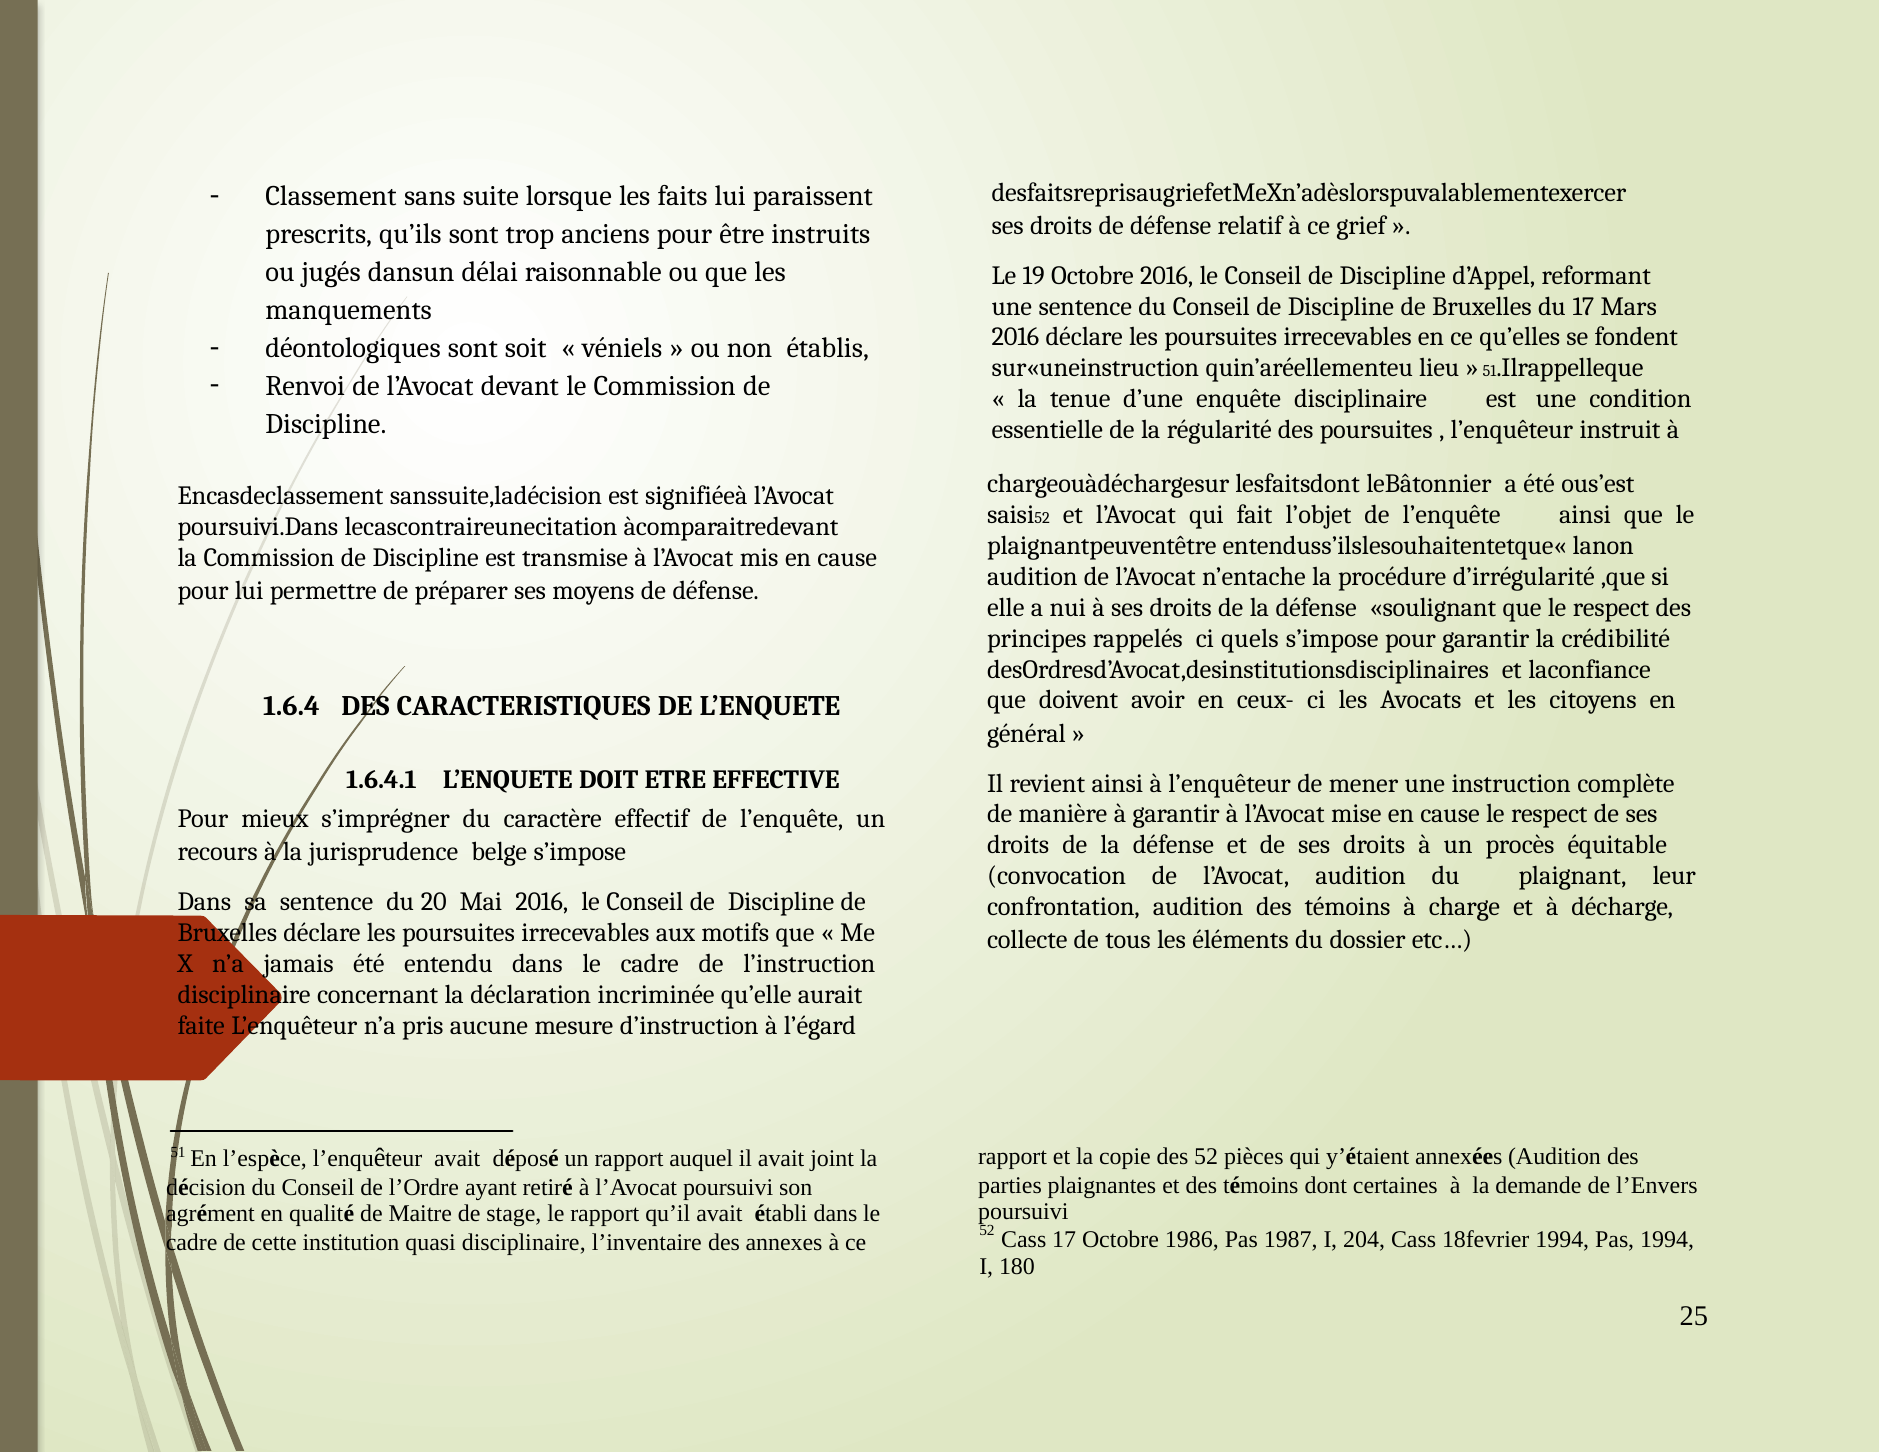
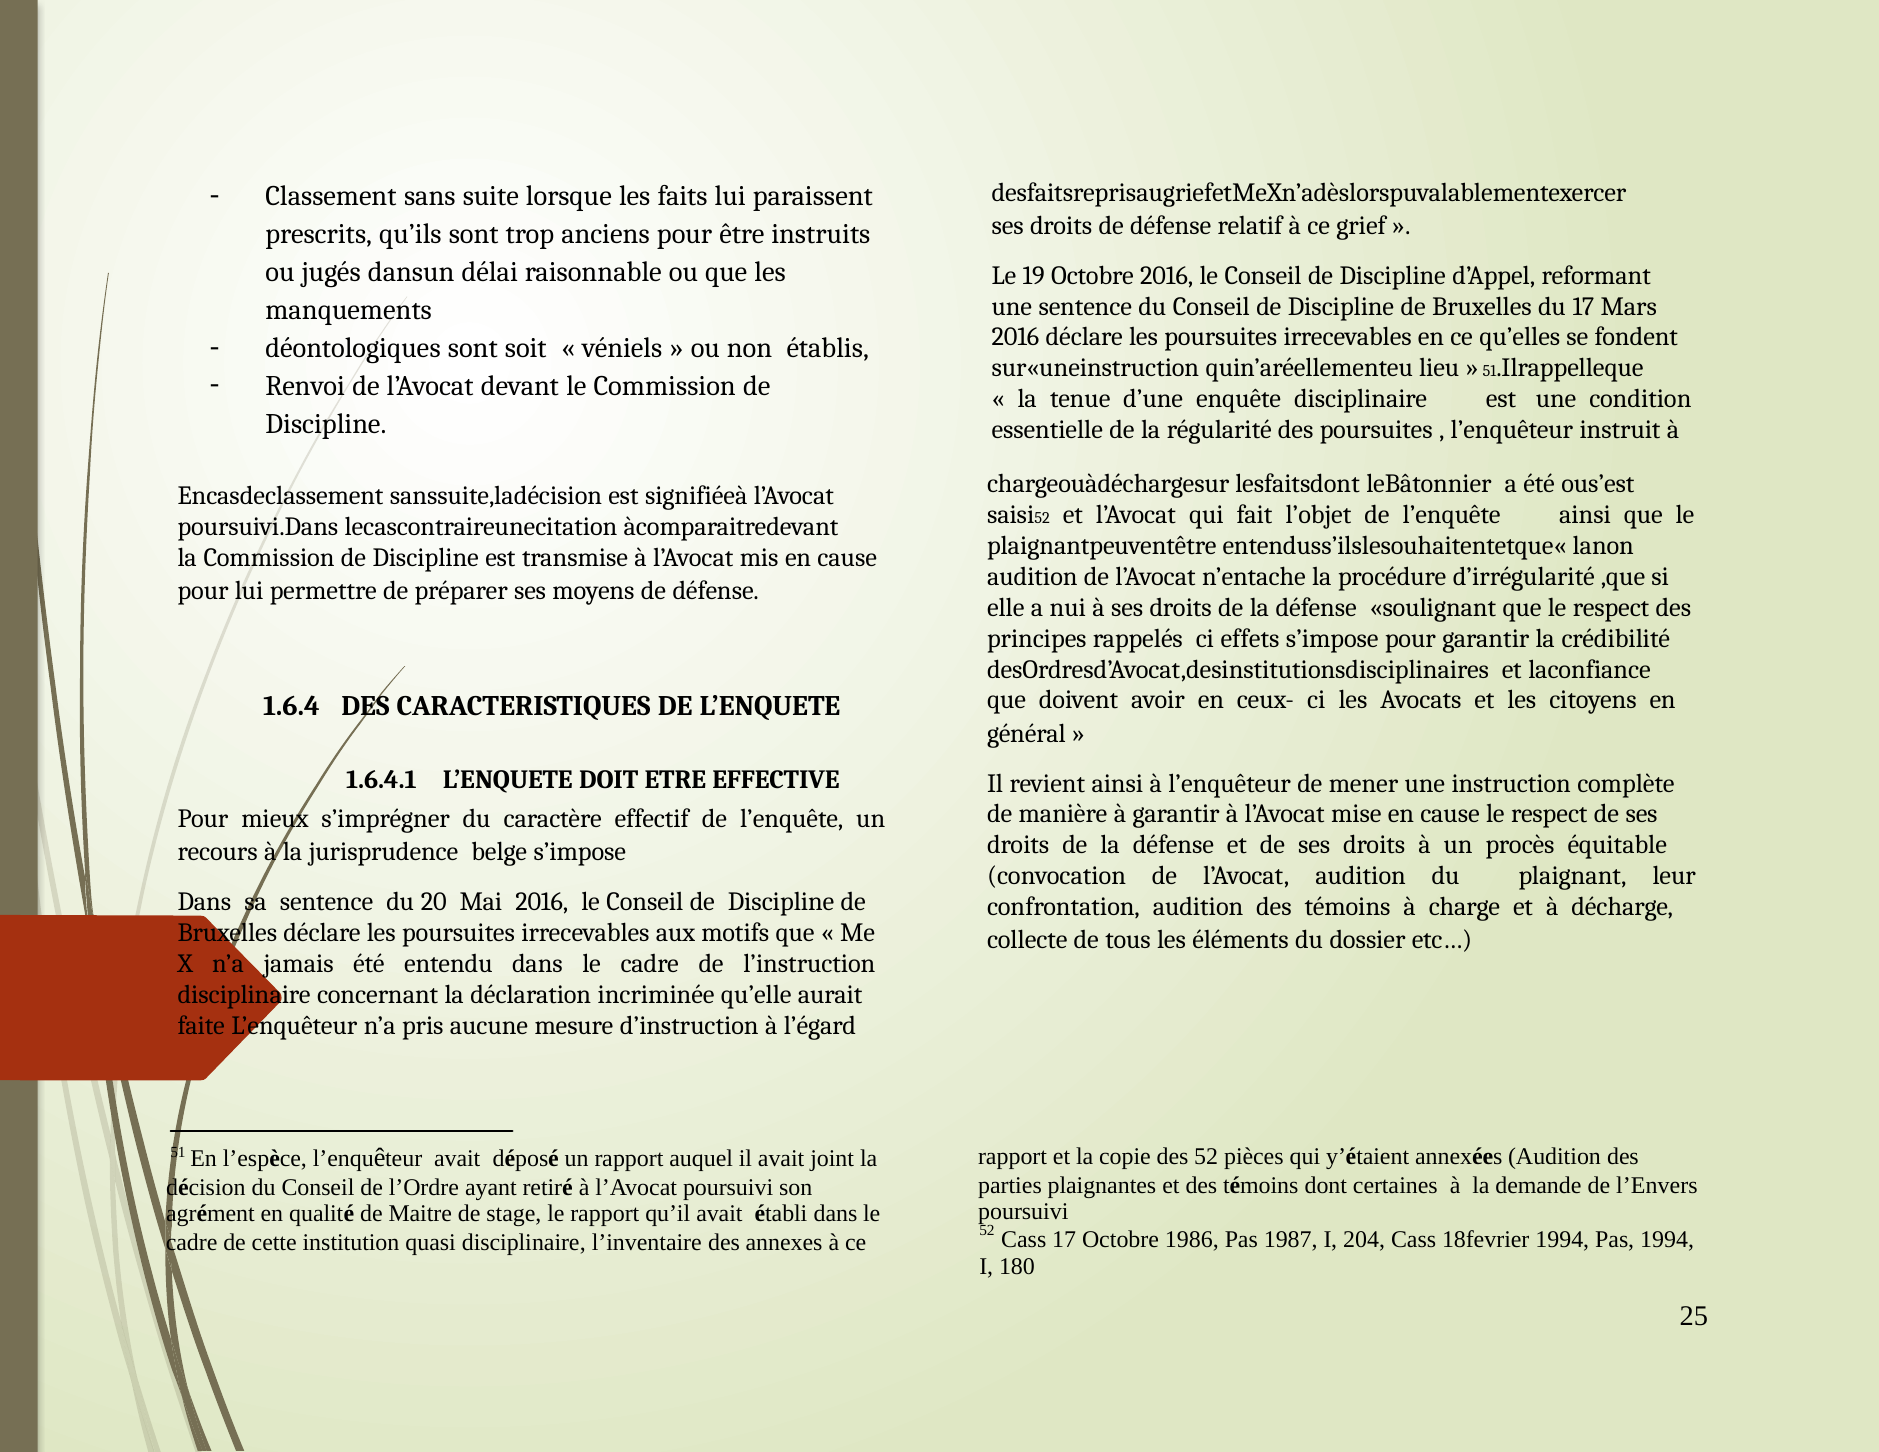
quels: quels -> effets (1250, 639)
